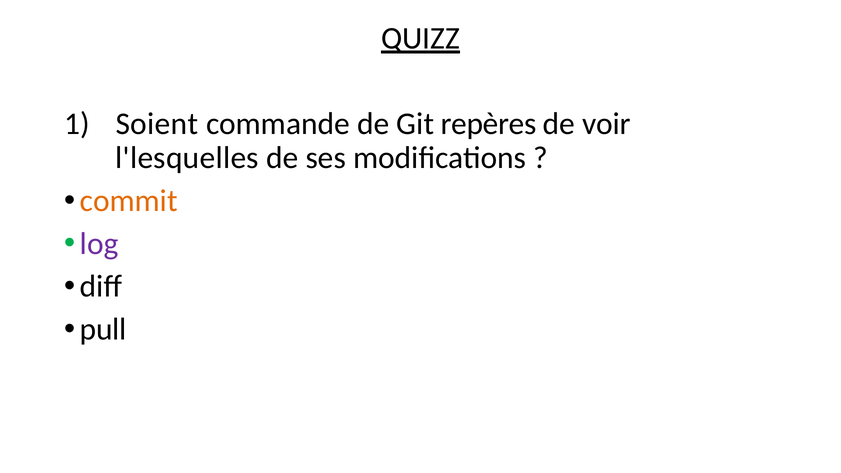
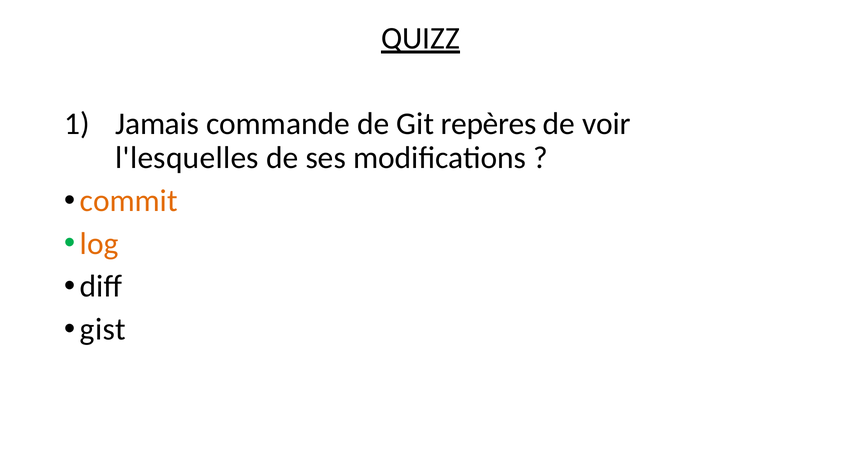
Soient: Soient -> Jamais (157, 124)
log colour: purple -> orange (99, 244)
pull: pull -> gist (103, 329)
